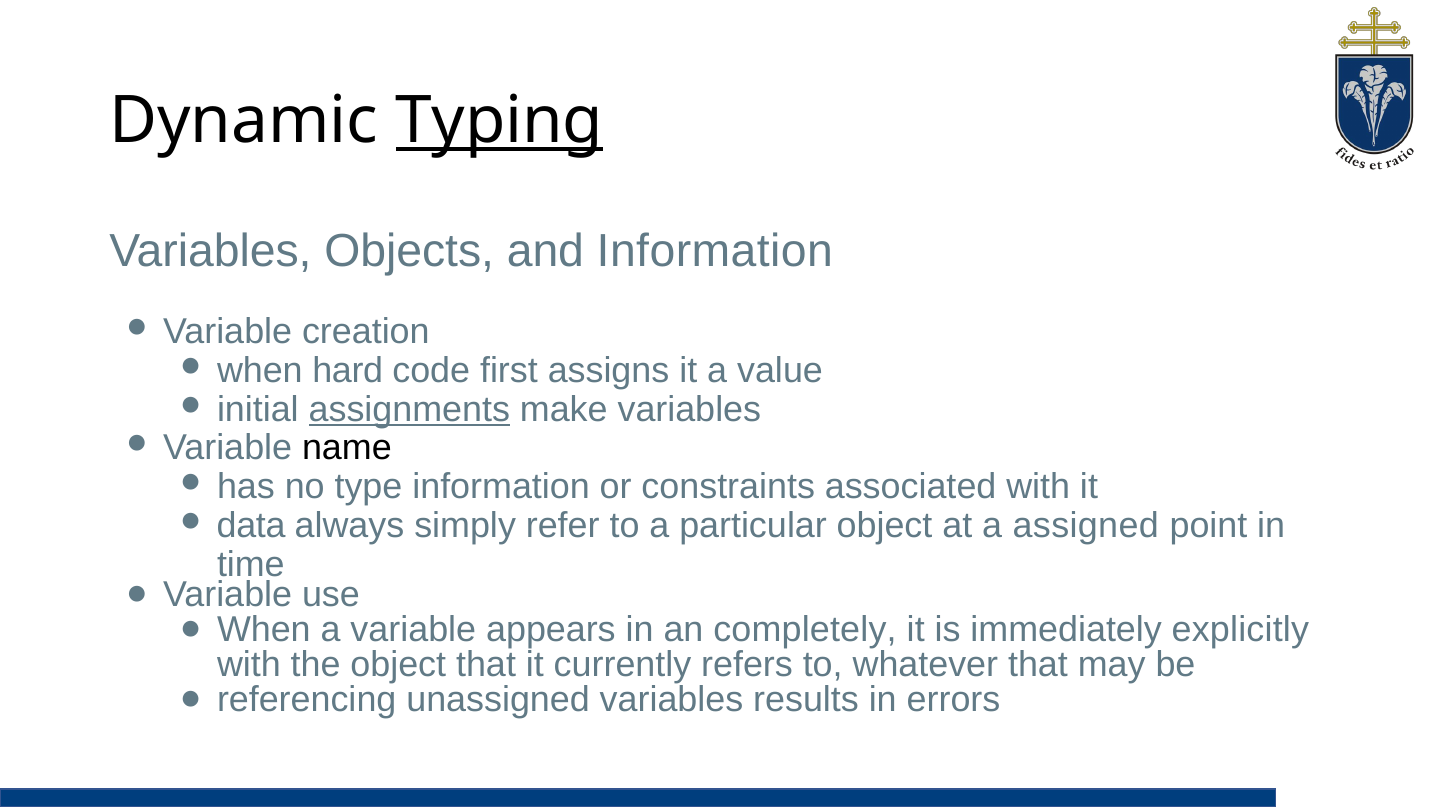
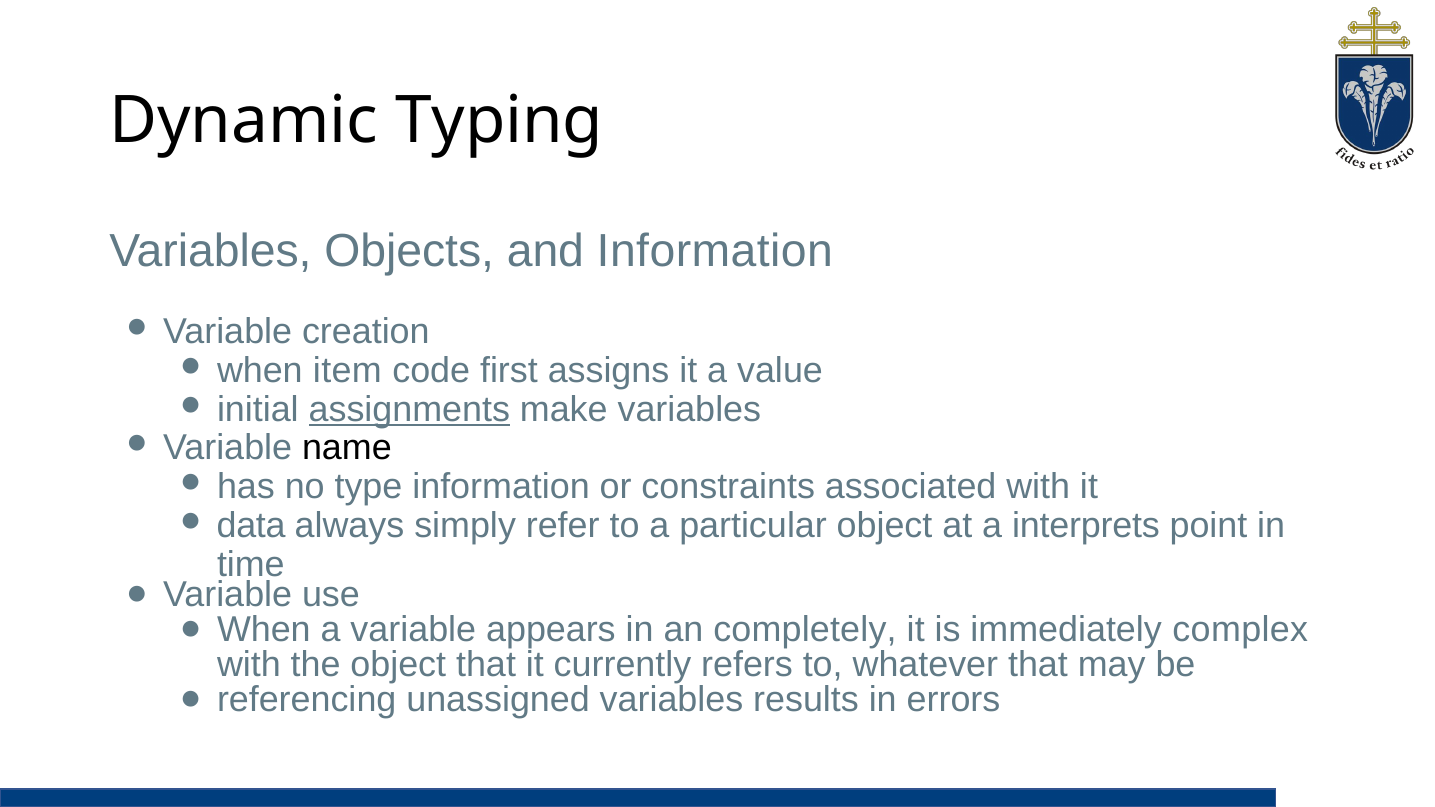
Typing underline: present -> none (499, 121)
hard: hard -> item (347, 371)
assigned: assigned -> interprets (1086, 526)
explicitly: explicitly -> complex (1240, 630)
